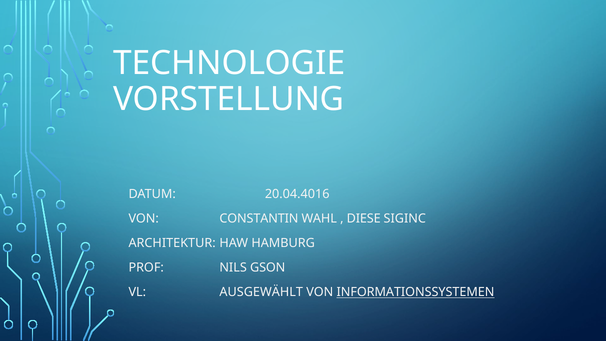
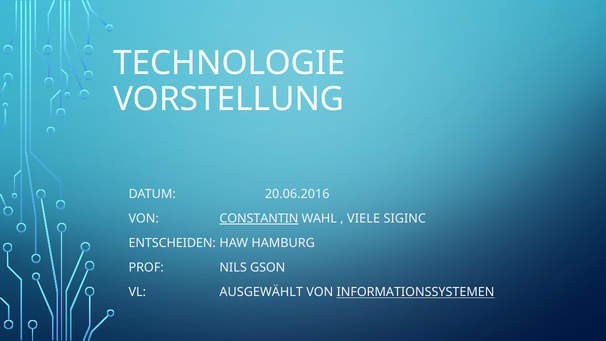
20.04.4016: 20.04.4016 -> 20.06.2016 (297, 194)
CONSTANTIN underline: none -> present (259, 219)
DIESE: DIESE -> VIELE (364, 219)
ARCHITEKTUR: ARCHITEKTUR -> ENTSCHEIDEN (172, 243)
